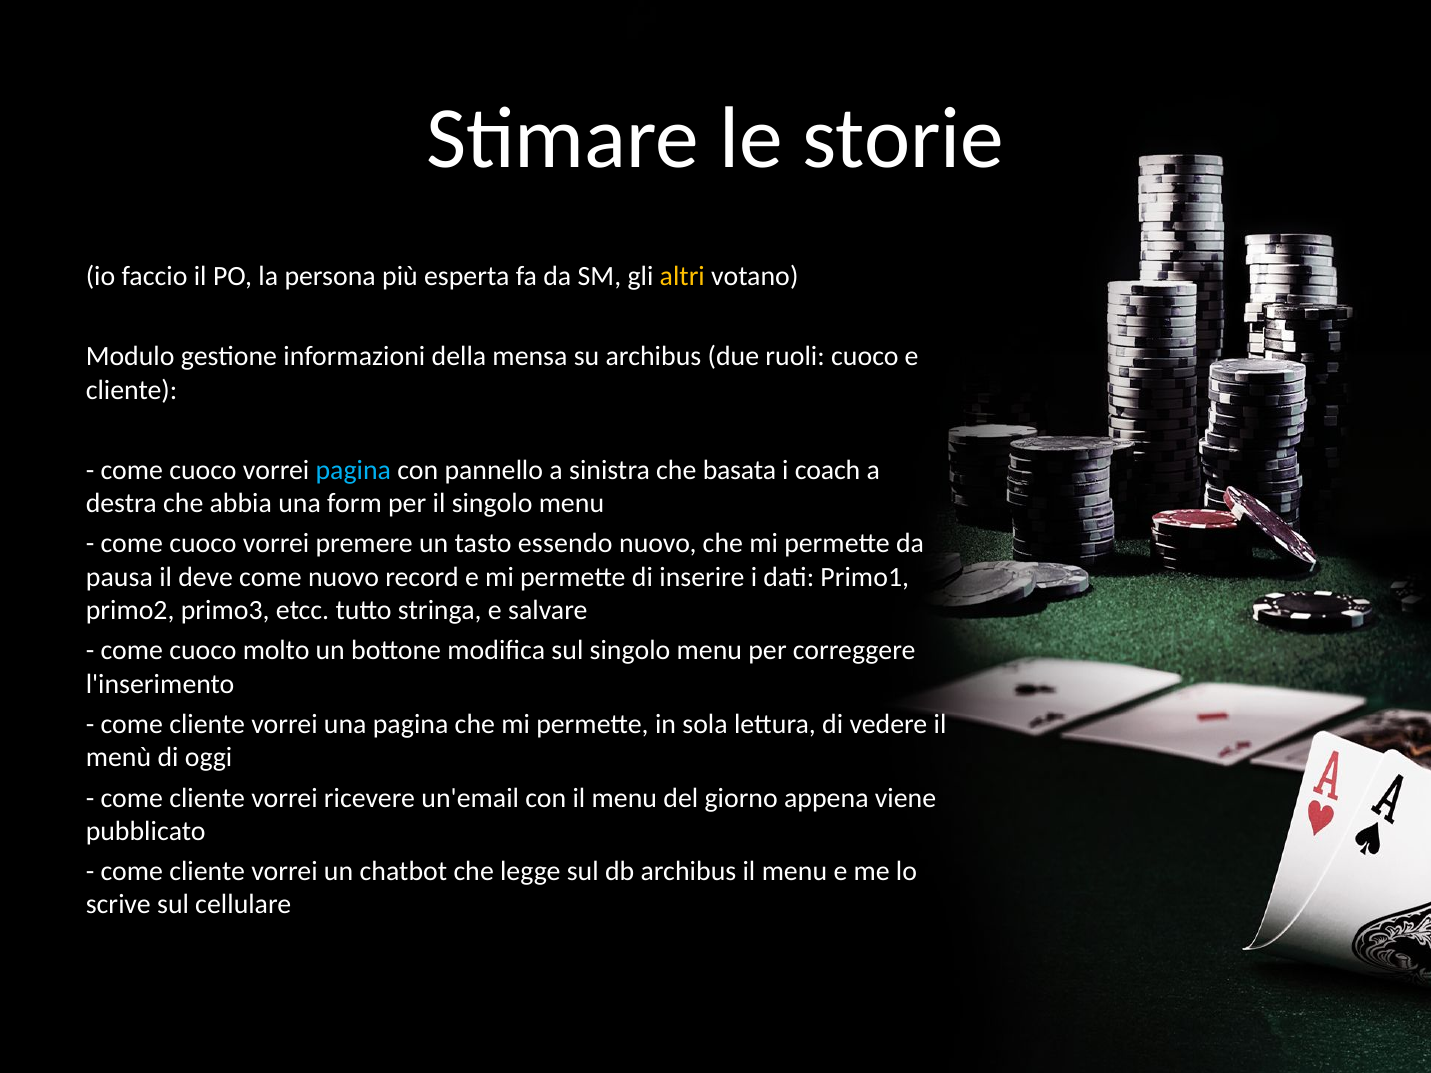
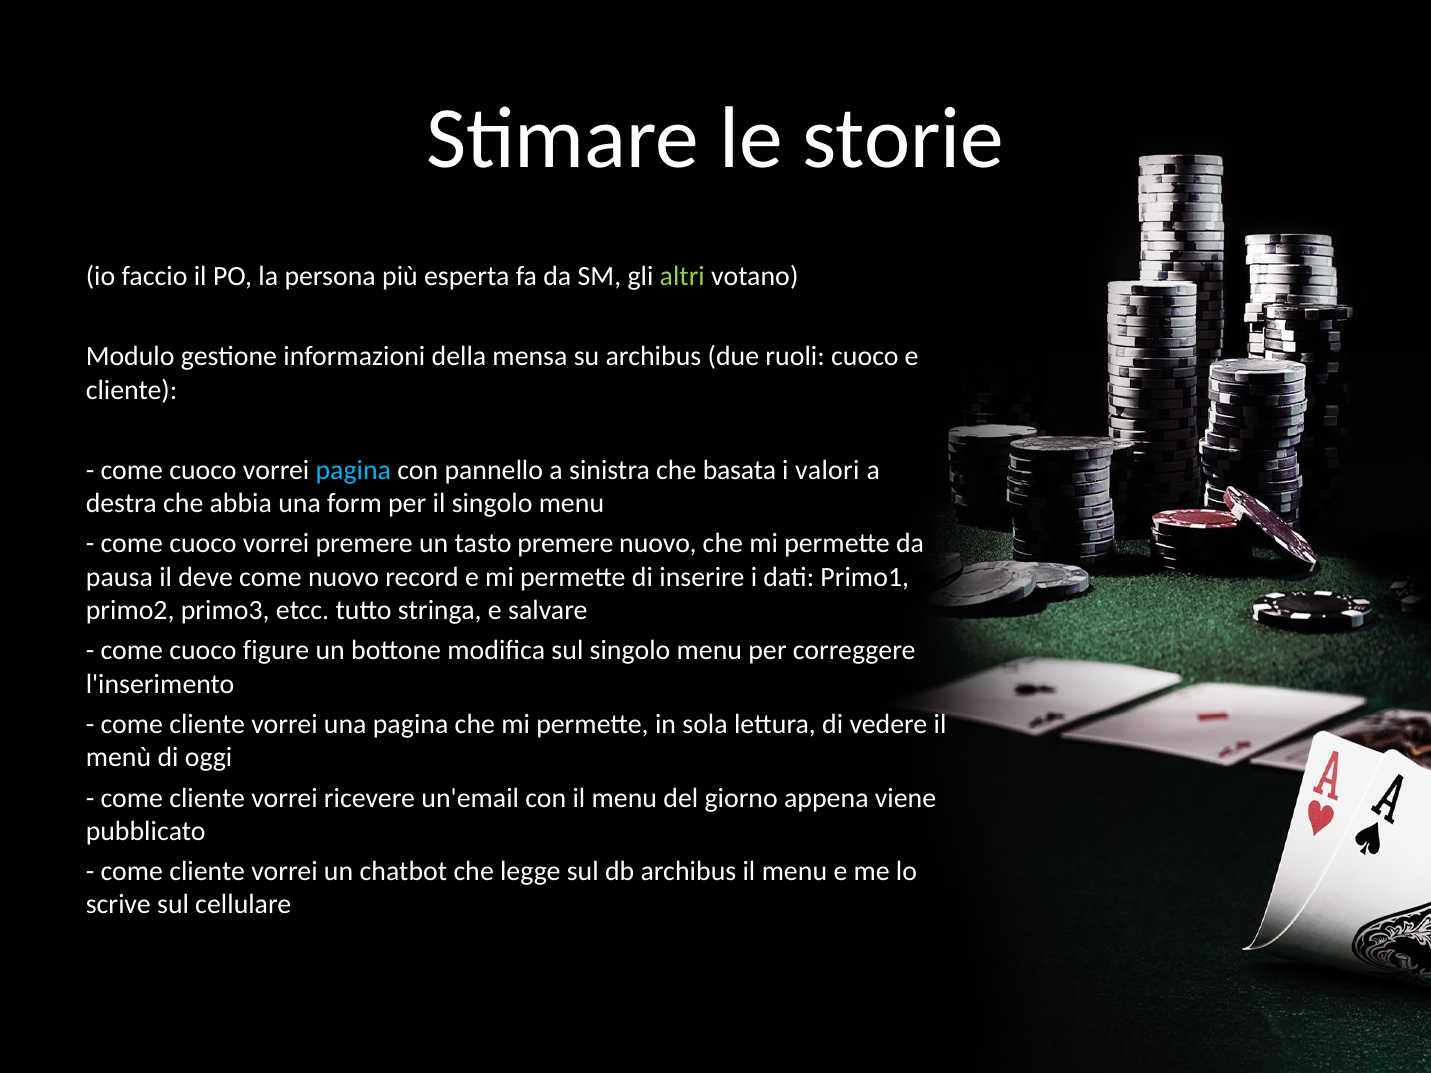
altri colour: yellow -> light green (682, 276)
coach: coach -> valori (827, 470)
tasto essendo: essendo -> premere (565, 544)
molto: molto -> figure (276, 651)
